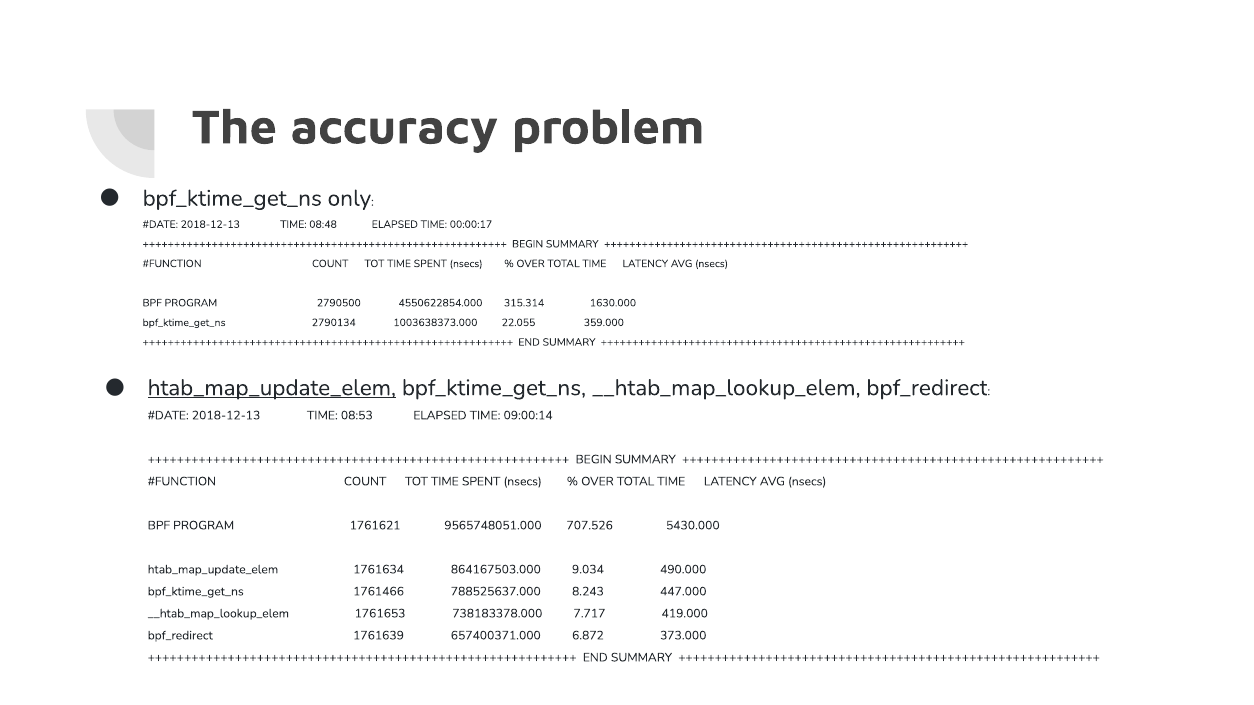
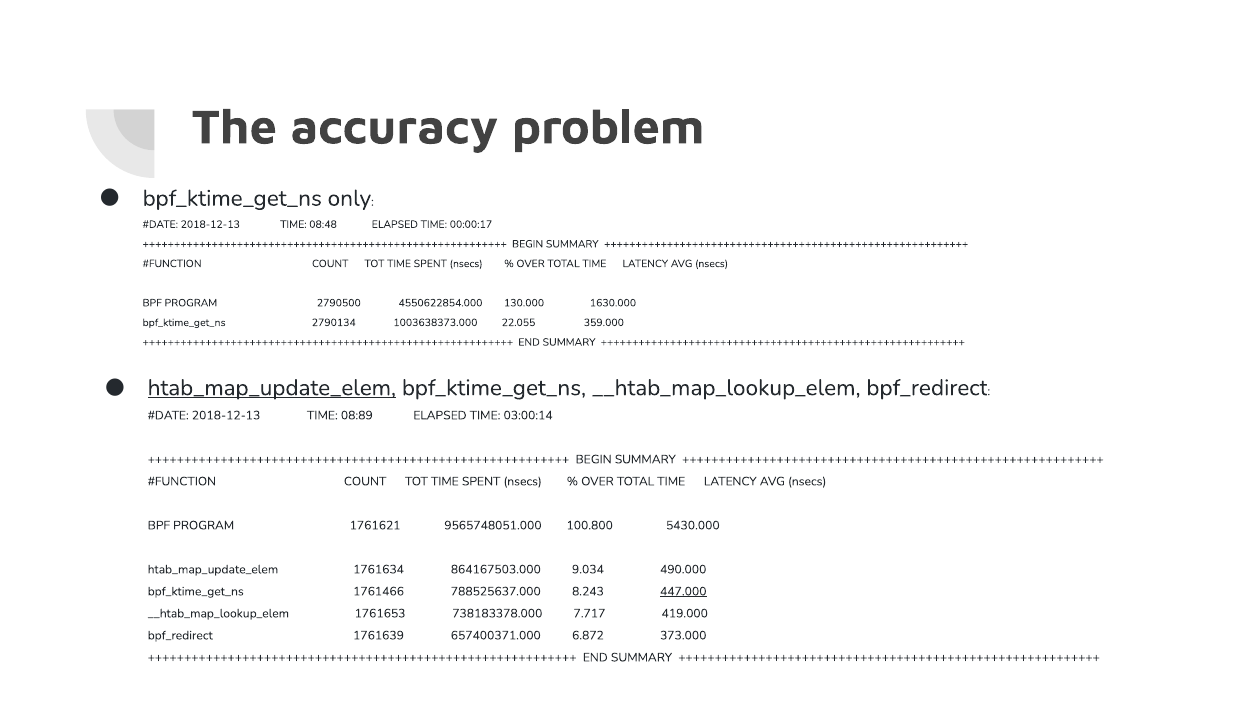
315.314: 315.314 -> 130.000 (524, 303)
08:53: 08:53 -> 08:89 (357, 416)
09:00:14: 09:00:14 -> 03:00:14 (528, 416)
707.526: 707.526 -> 100.800 (590, 526)
447.000 underline: none -> present (683, 592)
